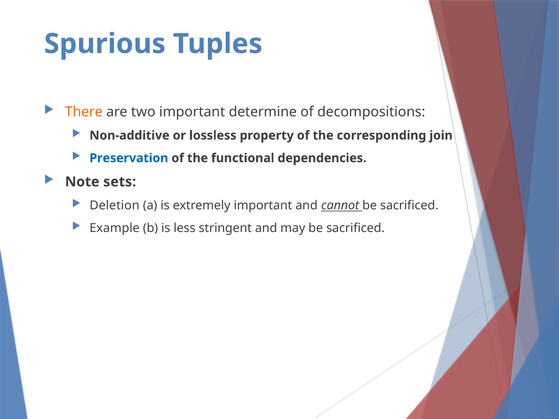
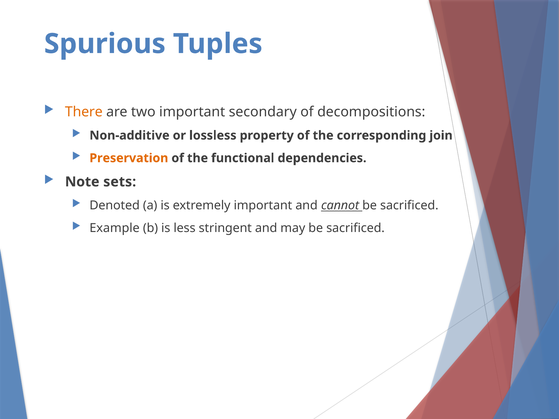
determine: determine -> secondary (263, 112)
Preservation colour: blue -> orange (129, 158)
Deletion: Deletion -> Denoted (115, 205)
